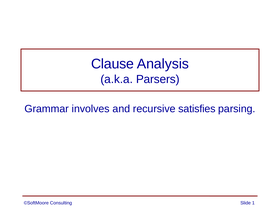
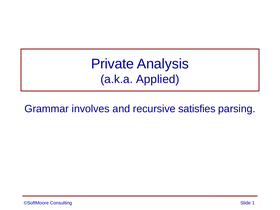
Clause: Clause -> Private (112, 64)
Parsers: Parsers -> Applied (158, 79)
